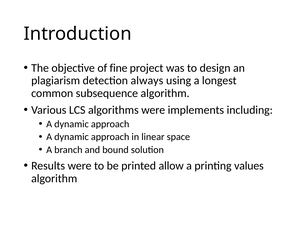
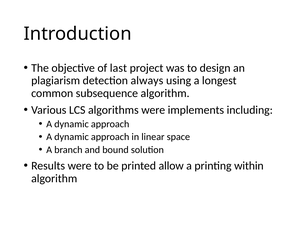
fine: fine -> last (118, 68)
values: values -> within (249, 166)
